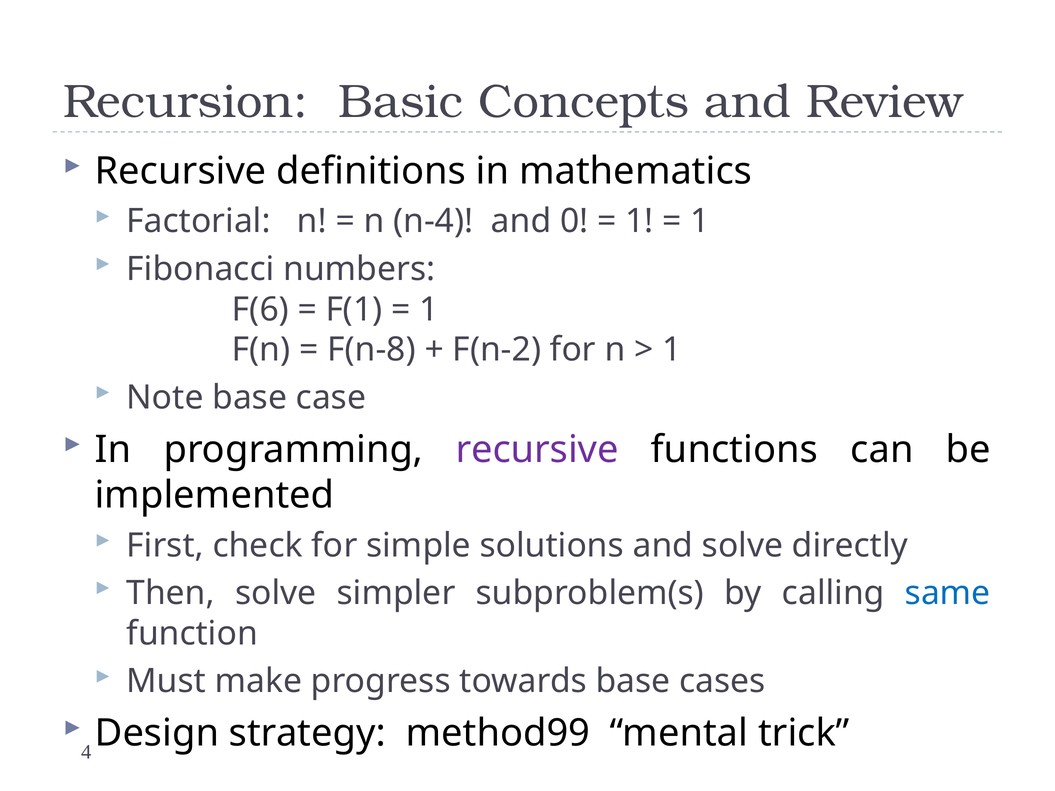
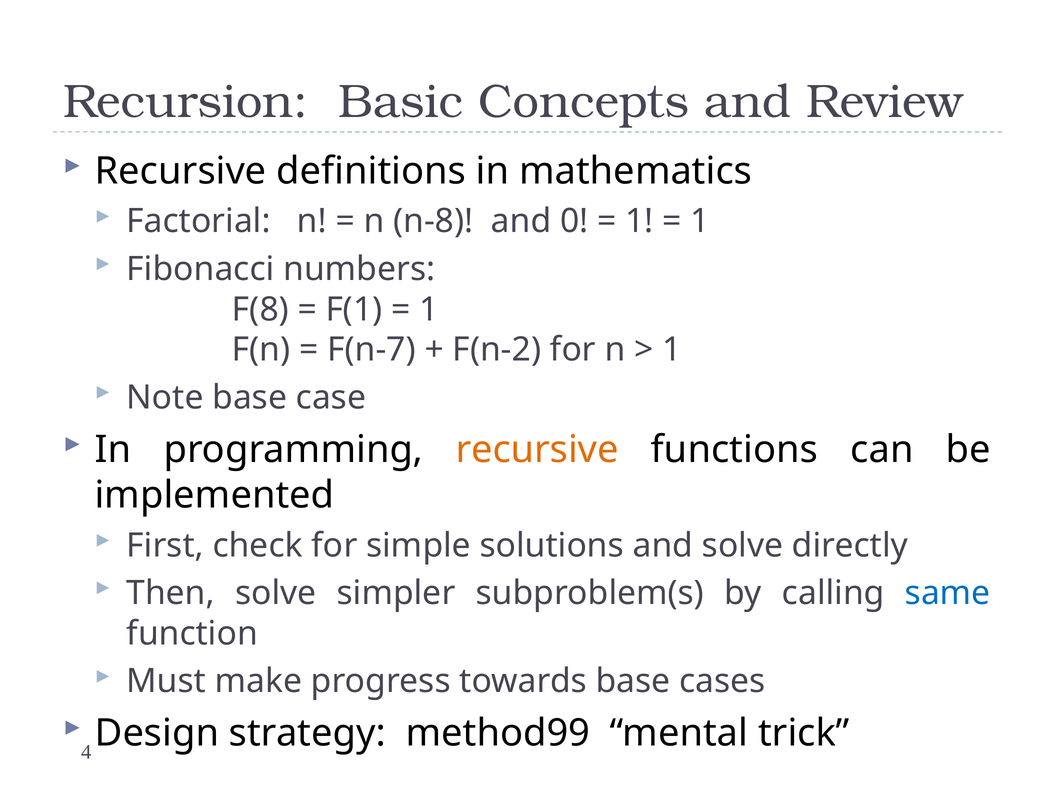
n-4: n-4 -> n-8 (433, 221)
F(6: F(6 -> F(8 (260, 310)
F(n-8: F(n-8 -> F(n-7 (371, 350)
recursive colour: purple -> orange (537, 450)
